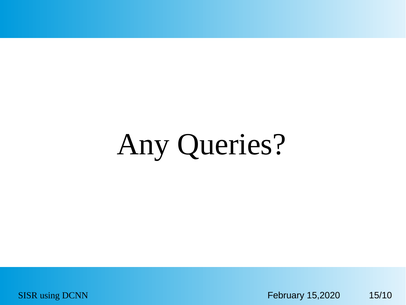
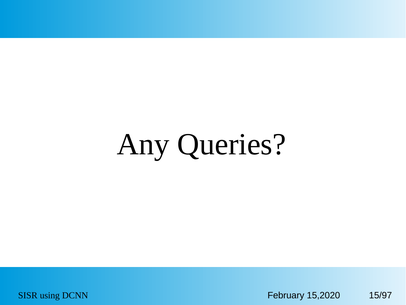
15/10: 15/10 -> 15/97 (380, 295)
